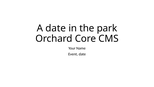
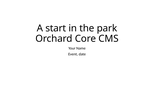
A date: date -> start (56, 28)
